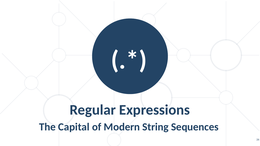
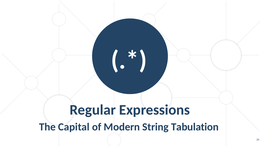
Sequences: Sequences -> Tabulation (195, 127)
